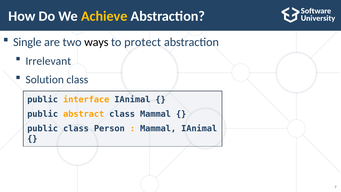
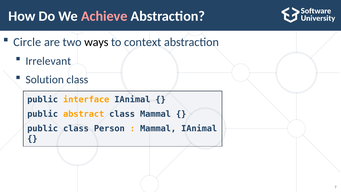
Achieve colour: yellow -> pink (104, 16)
Single: Single -> Circle (27, 42)
protect: protect -> context (143, 42)
